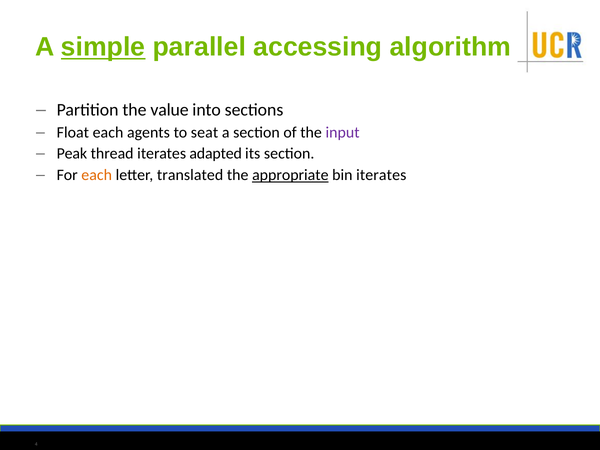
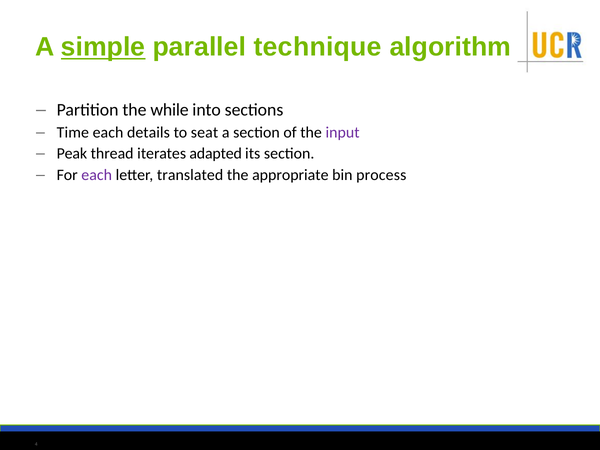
accessing: accessing -> technique (318, 47)
value: value -> while (170, 110)
Float: Float -> Time (73, 132)
agents: agents -> details (148, 132)
each colour: orange -> purple (97, 175)
appropriate underline: present -> none (290, 175)
bin iterates: iterates -> process (381, 175)
